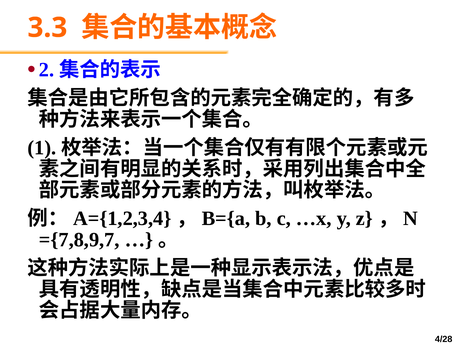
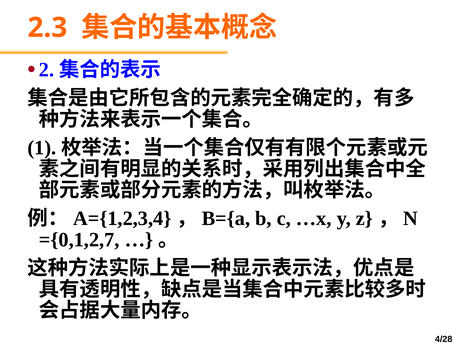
3.3: 3.3 -> 2.3 (47, 28)
={7,8,9,7: ={7,8,9,7 -> ={0,1,2,7 (79, 239)
